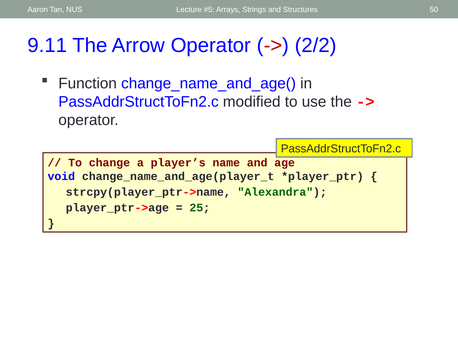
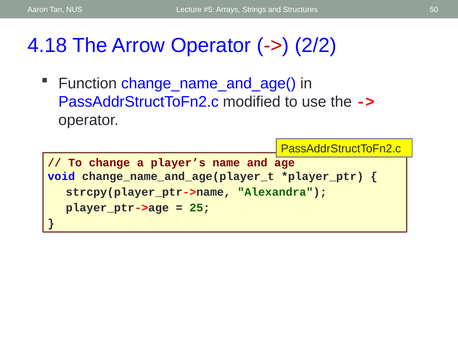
9.11: 9.11 -> 4.18 (47, 45)
